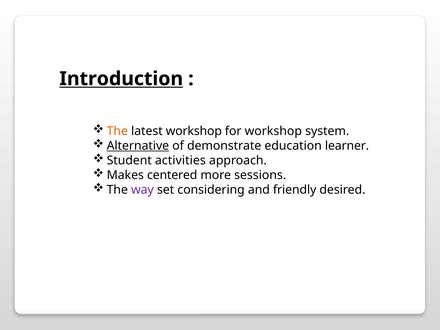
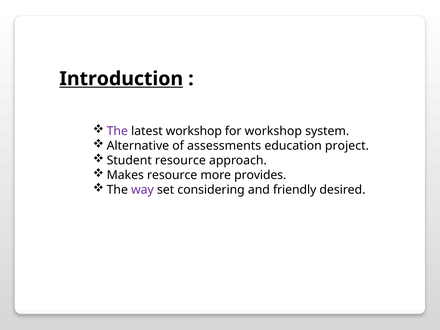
The colour: orange -> purple (117, 131)
Alternative underline: present -> none (138, 146)
demonstrate: demonstrate -> assessments (224, 146)
learner: learner -> project (347, 146)
Student activities: activities -> resource (180, 161)
Makes centered: centered -> resource (172, 175)
sessions: sessions -> provides (260, 175)
